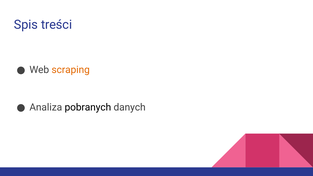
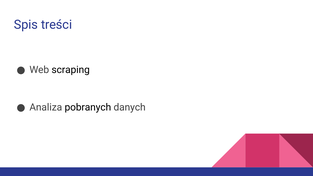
scraping colour: orange -> black (71, 70)
